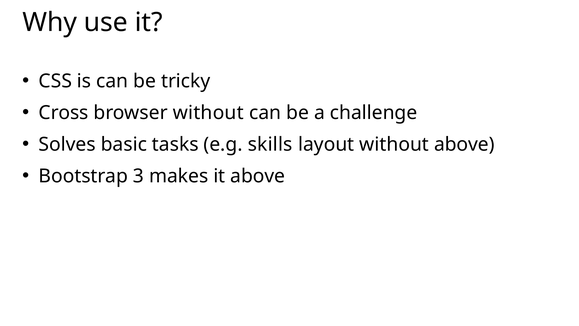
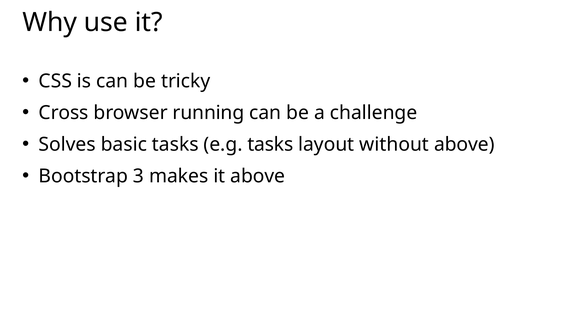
browser without: without -> running (208, 113)
e.g skills: skills -> tasks (270, 144)
